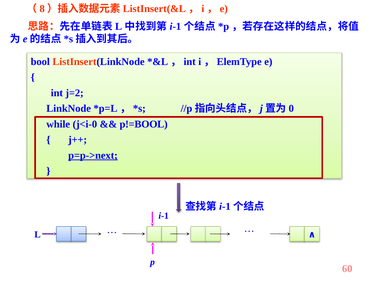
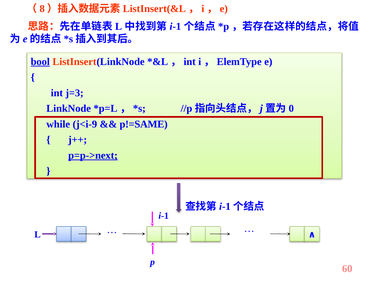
bool underline: none -> present (40, 62)
j=2: j=2 -> j=3 (75, 93)
j<i-0: j<i-0 -> j<i-9 (85, 124)
p!=BOOL: p!=BOOL -> p!=SAME (144, 124)
